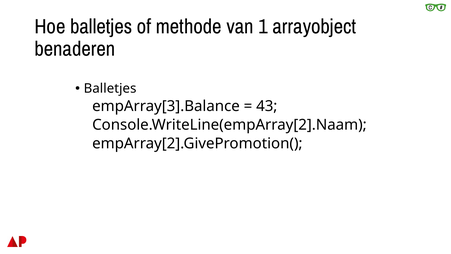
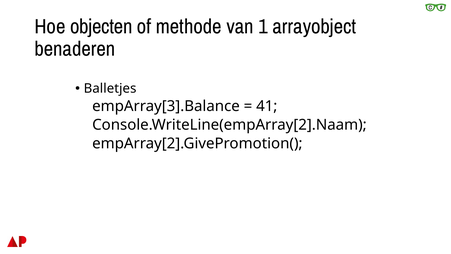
Hoe balletjes: balletjes -> objecten (101, 27)
43: 43 -> 41 (267, 106)
